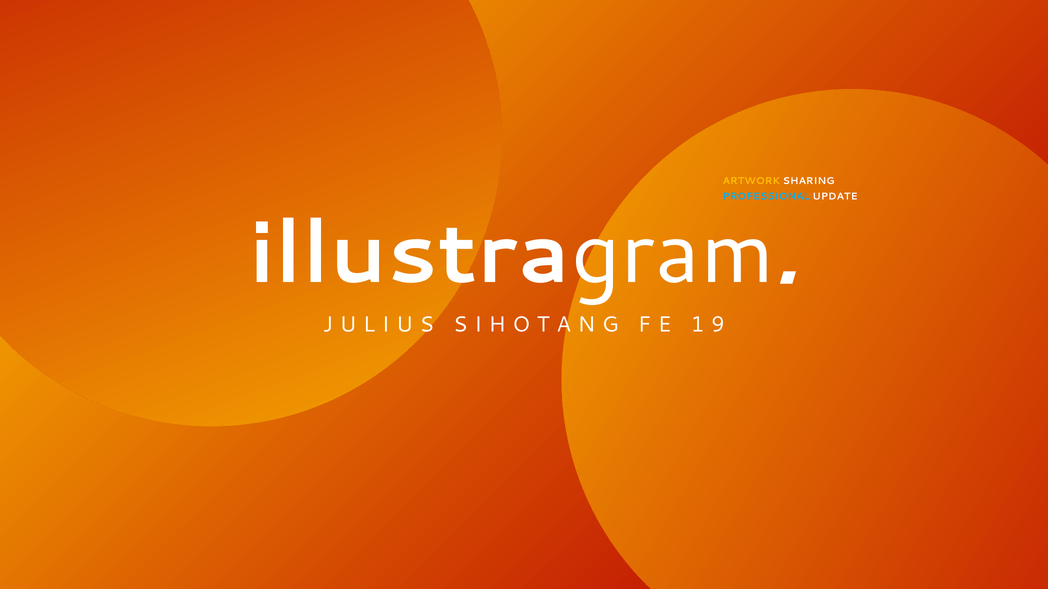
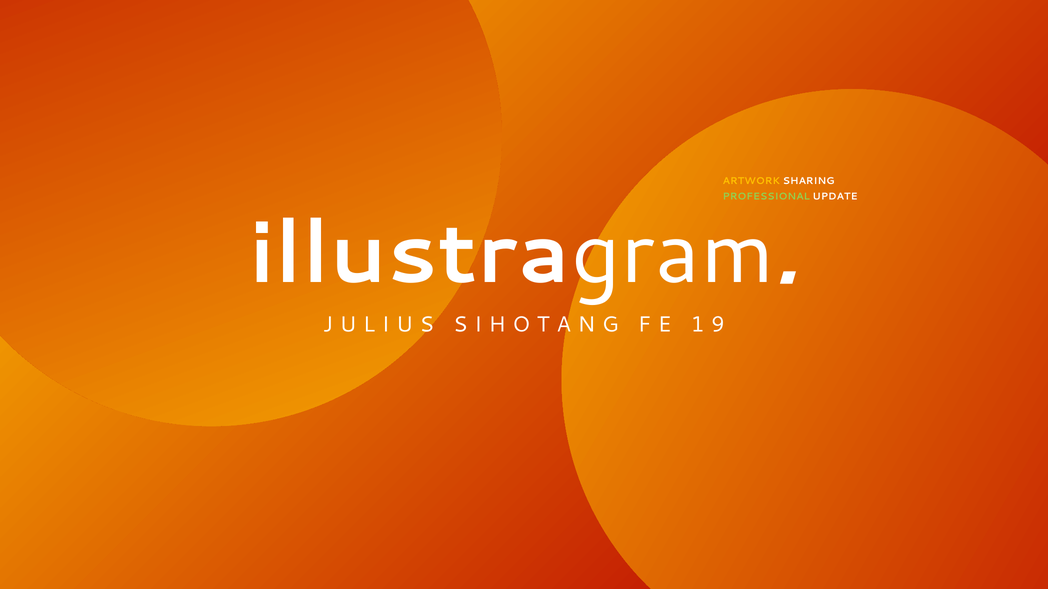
PROFESSIONAL colour: light blue -> light green (766, 197)
